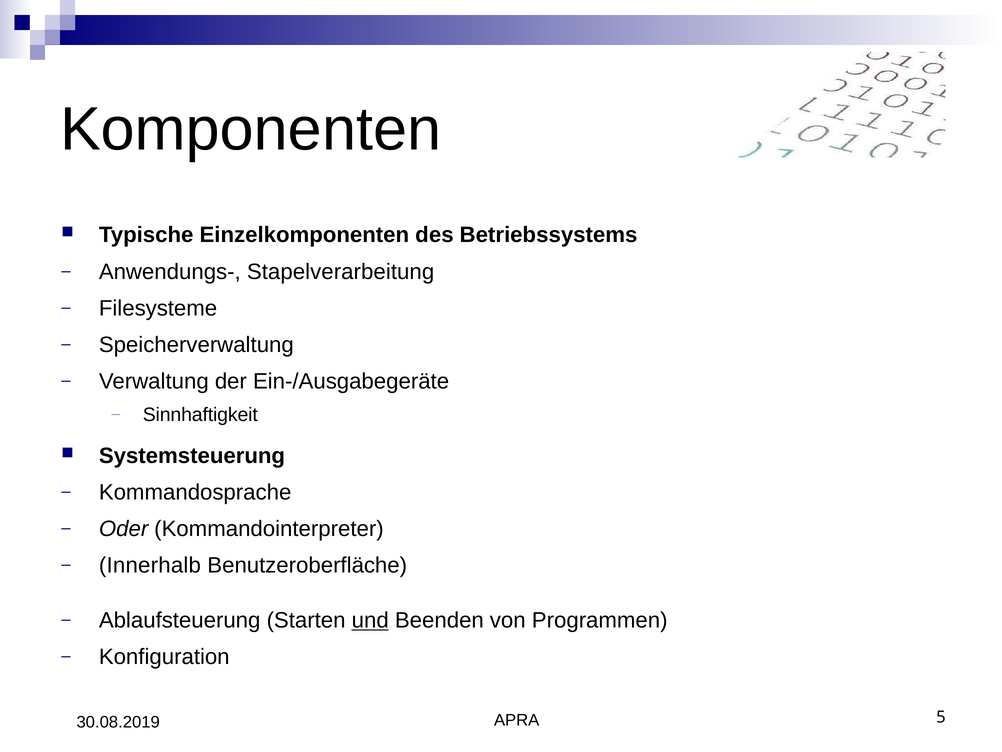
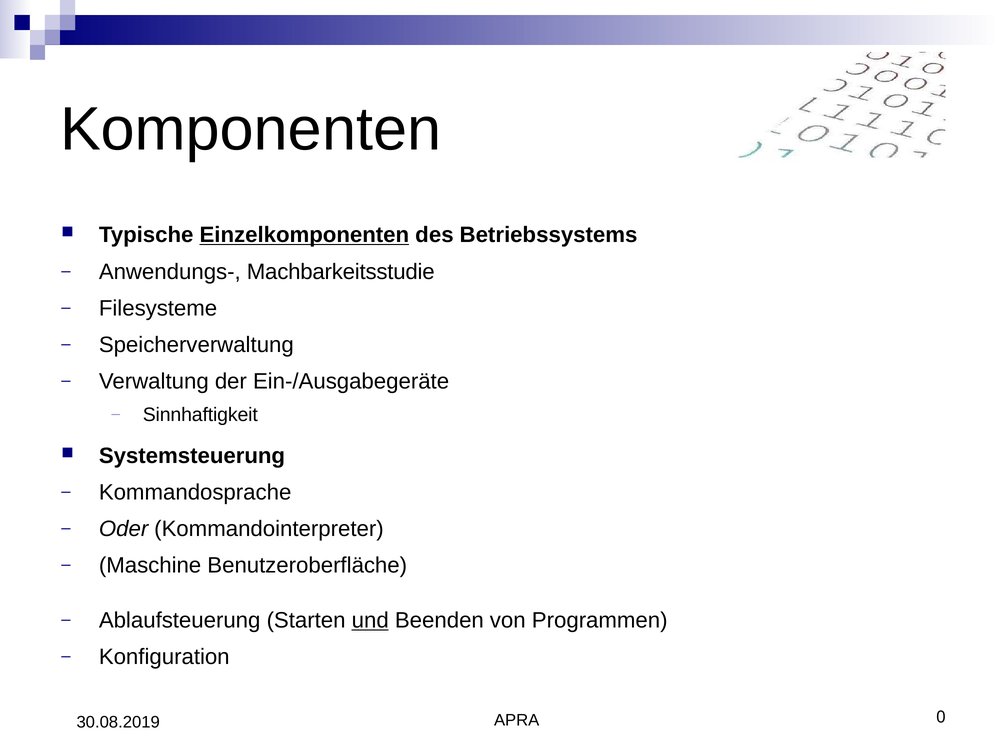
Einzelkomponenten underline: none -> present (304, 235)
Stapelverarbeitung: Stapelverarbeitung -> Machbarkeitsstudie (341, 272)
Innerhalb: Innerhalb -> Maschine (150, 565)
5: 5 -> 0 (941, 717)
